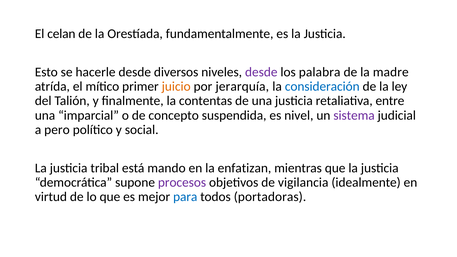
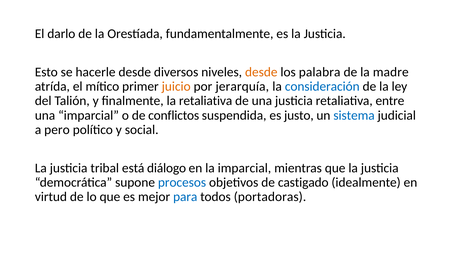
celan: celan -> darlo (61, 34)
desde colour: purple -> orange (261, 72)
la contentas: contentas -> retaliativa (206, 101)
concepto: concepto -> conflictos (174, 115)
nivel: nivel -> justo (299, 115)
sistema colour: purple -> blue (354, 115)
mando: mando -> diálogo (167, 168)
la enfatizan: enfatizan -> imparcial (244, 168)
procesos colour: purple -> blue (182, 182)
vigilancia: vigilancia -> castigado (303, 182)
